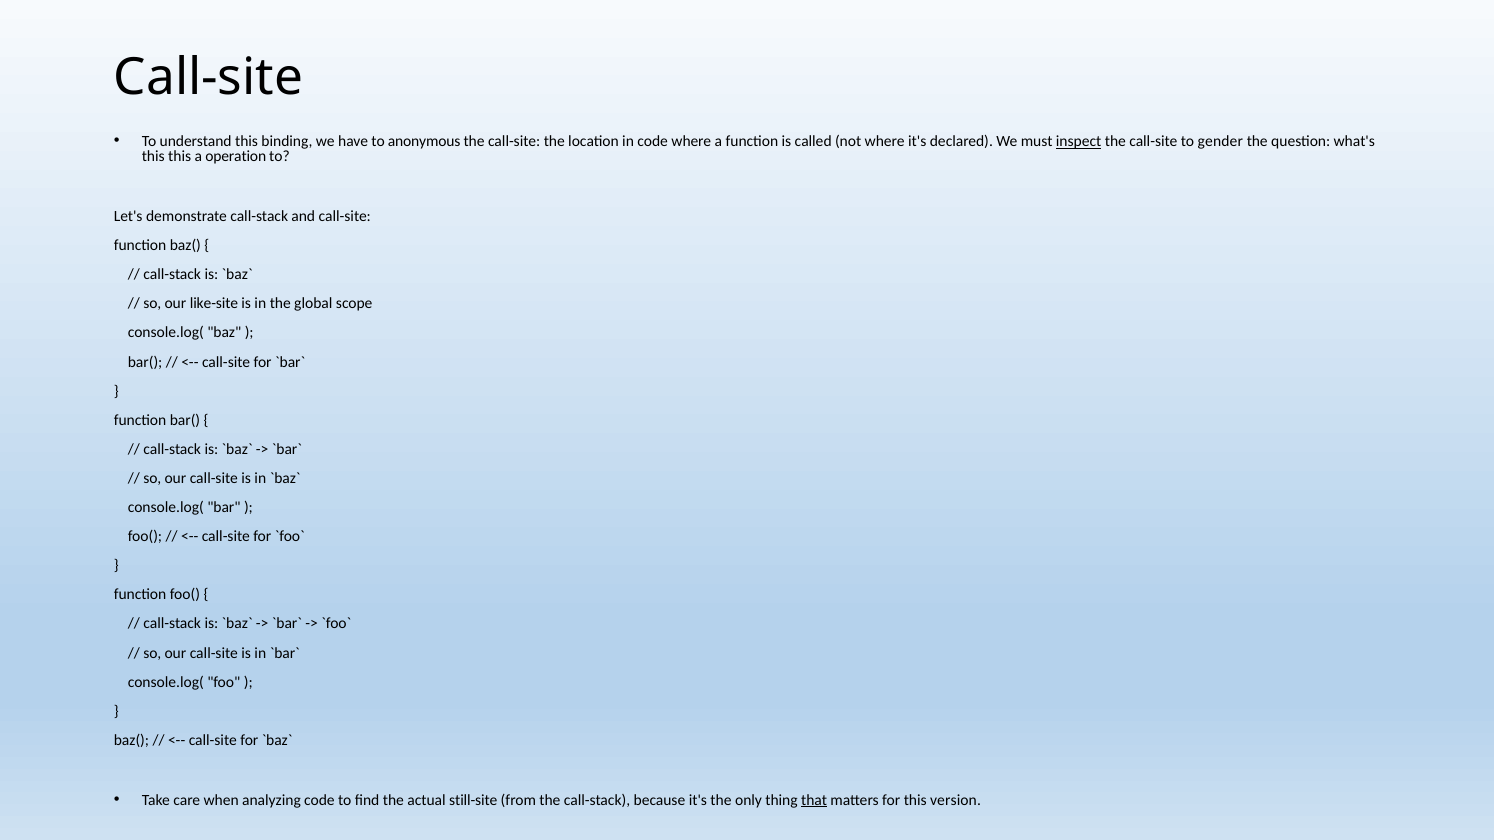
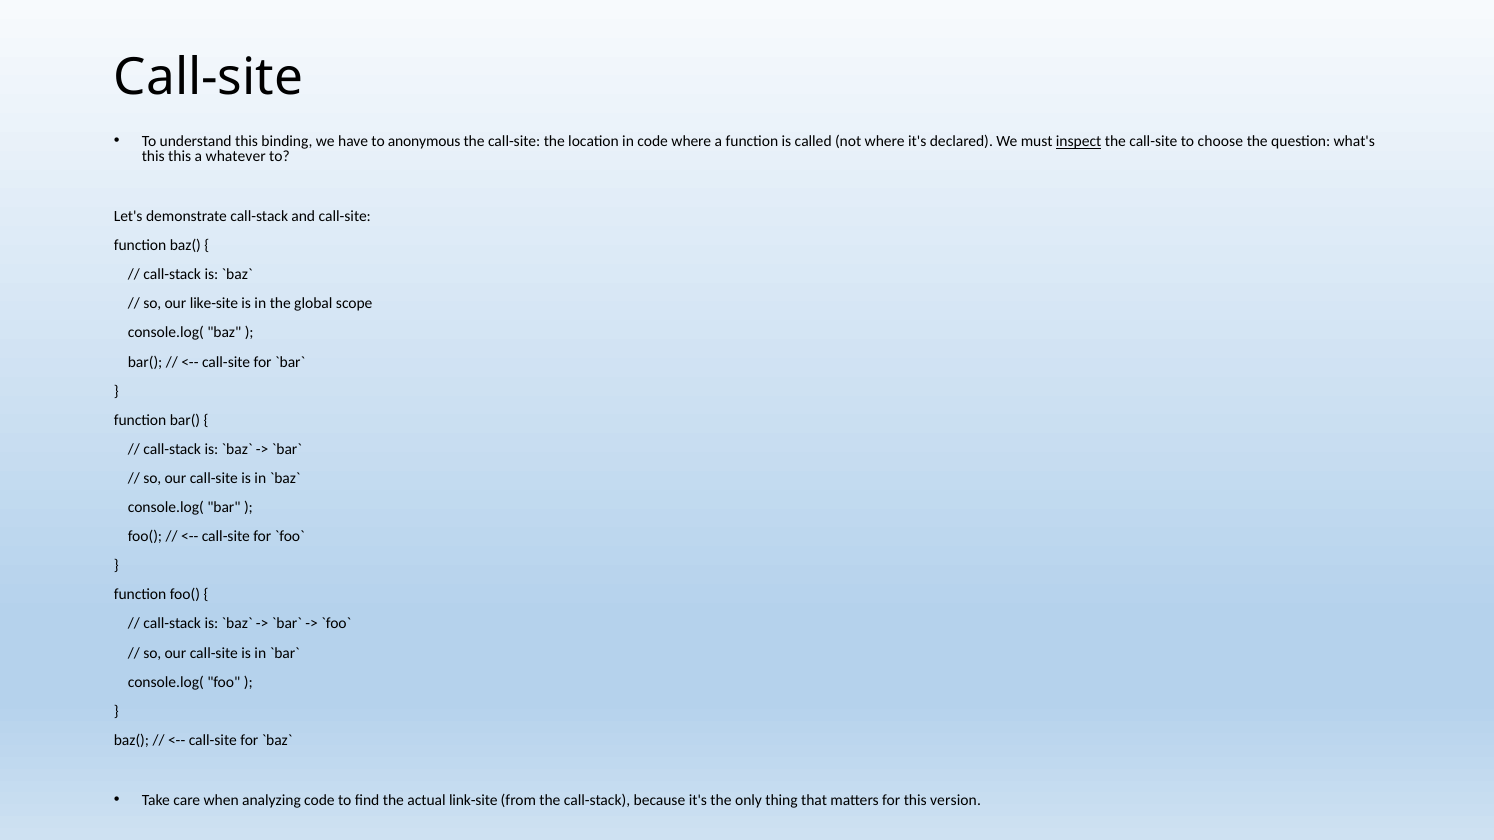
gender: gender -> choose (1220, 141)
operation: operation -> whatever (236, 157)
still-site: still-site -> link-site (473, 800)
that underline: present -> none (814, 800)
